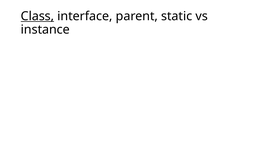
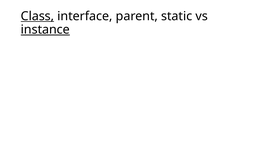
instance underline: none -> present (45, 30)
